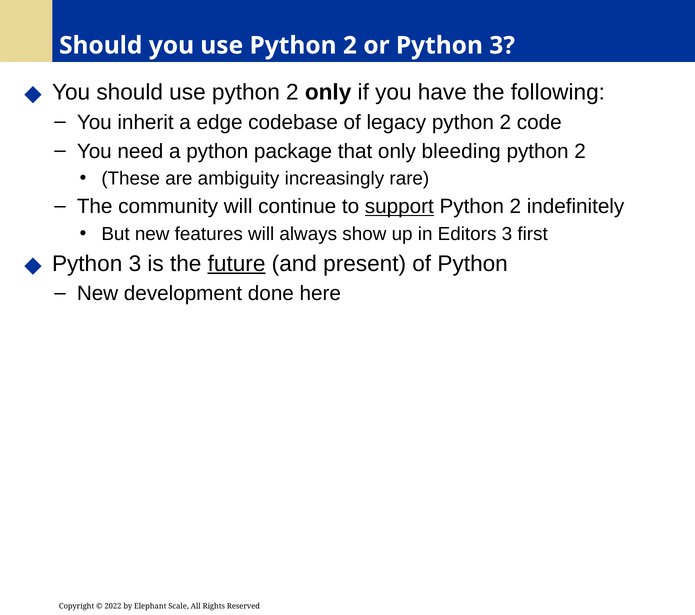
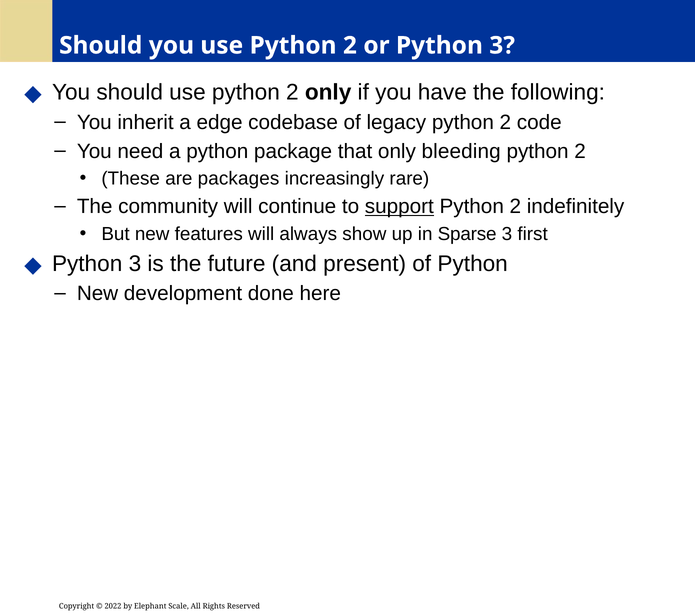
ambiguity: ambiguity -> packages (239, 179)
Editors: Editors -> Sparse (467, 234)
future underline: present -> none (237, 264)
